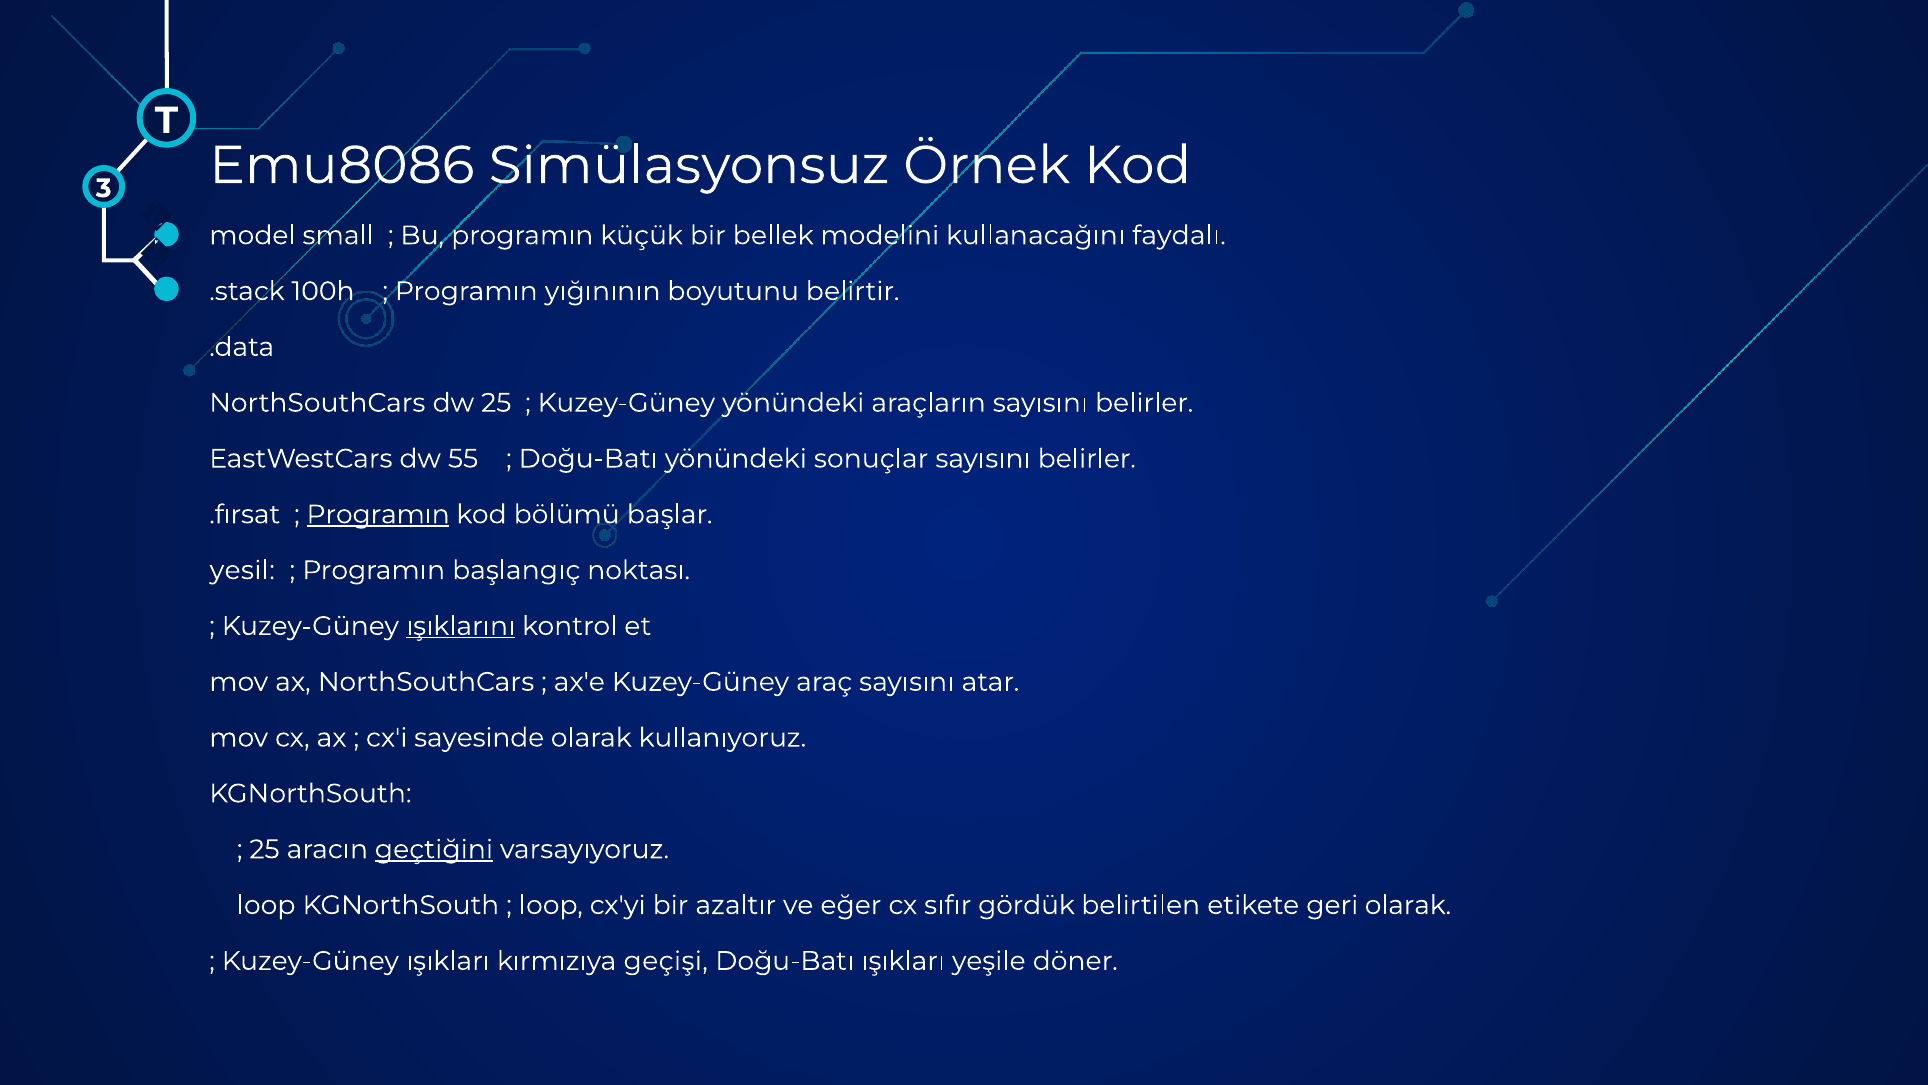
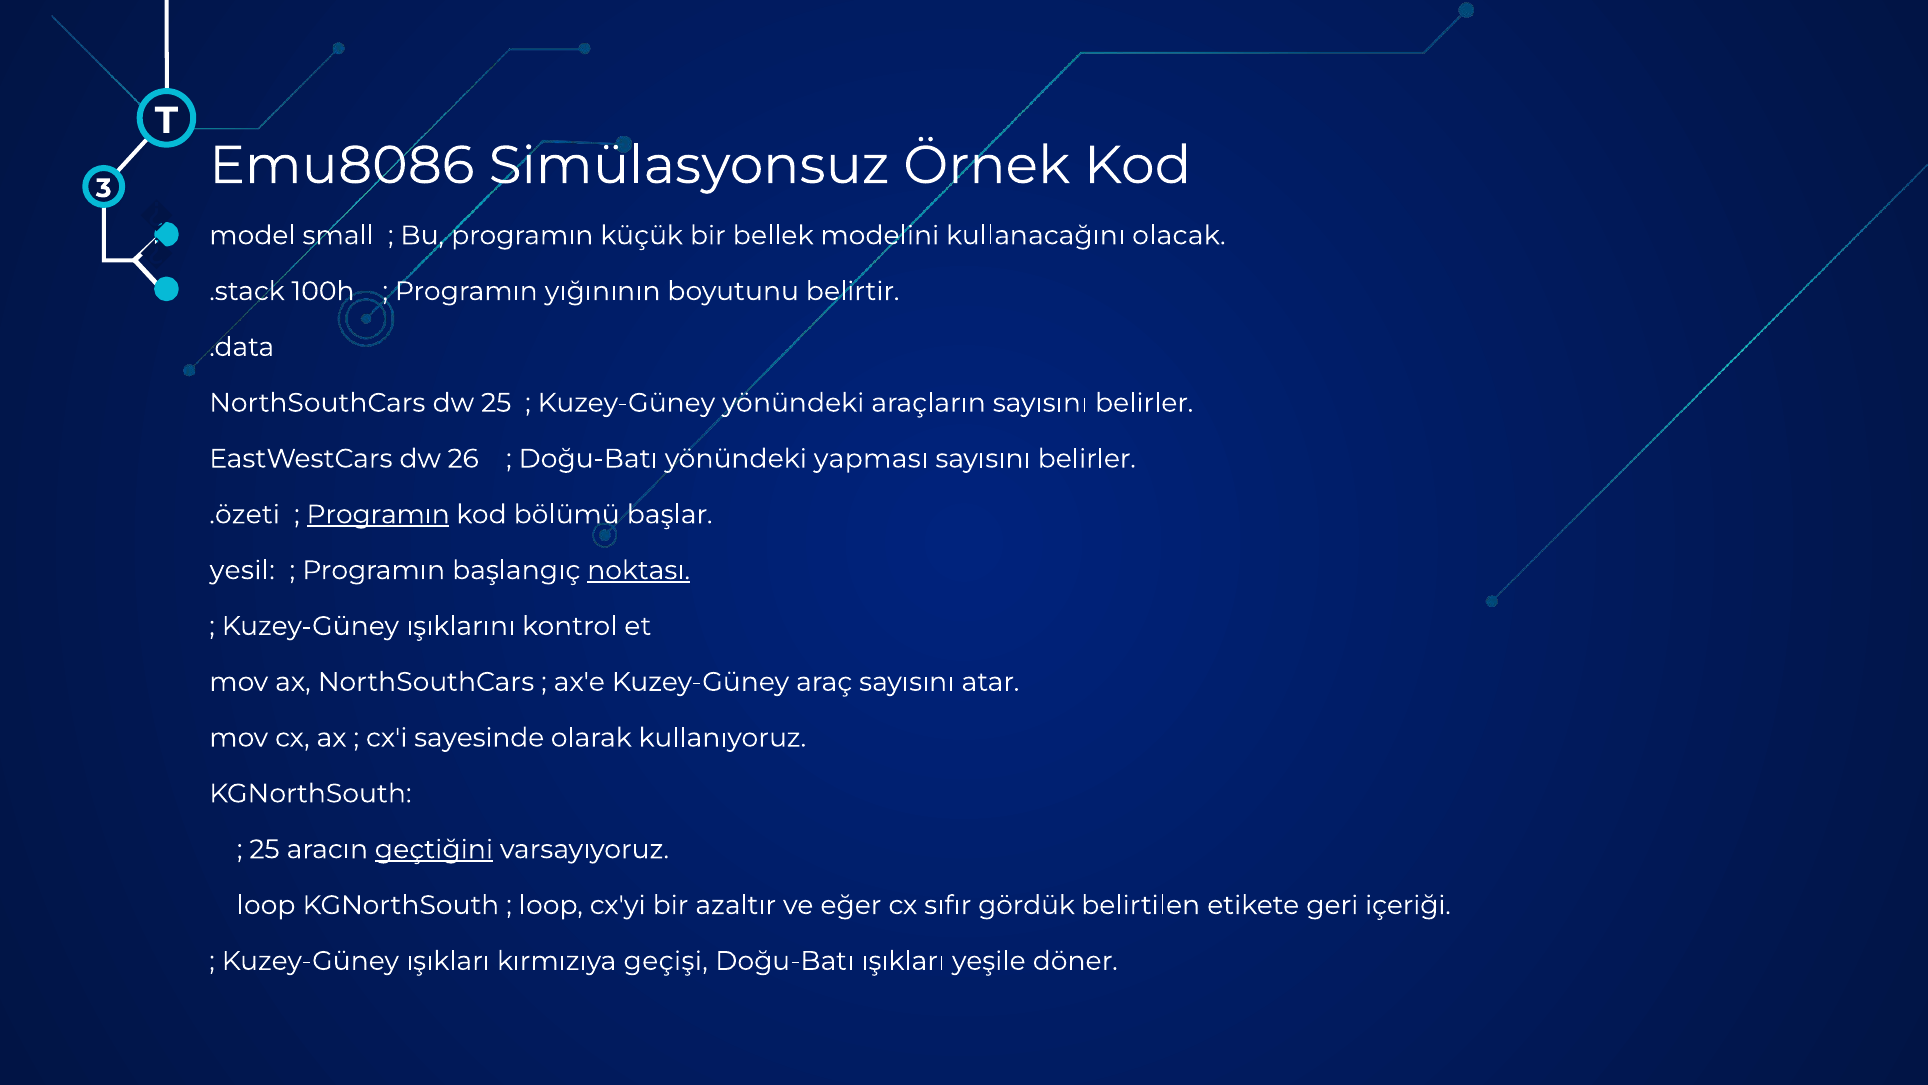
faydalı: faydalı -> olacak (1179, 235)
55: 55 -> 26 (463, 459)
sonuçlar: sonuçlar -> yapması (871, 459)
.fırsat: .fırsat -> .özeti (245, 514)
noktası underline: none -> present (639, 570)
ışıklarını underline: present -> none (461, 626)
geri olarak: olarak -> içeriği (1408, 905)
